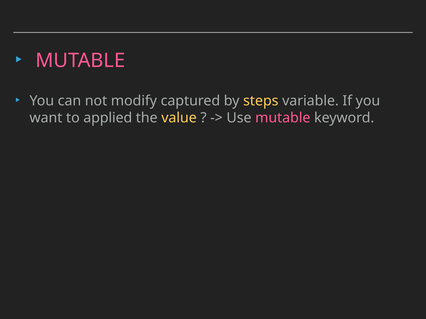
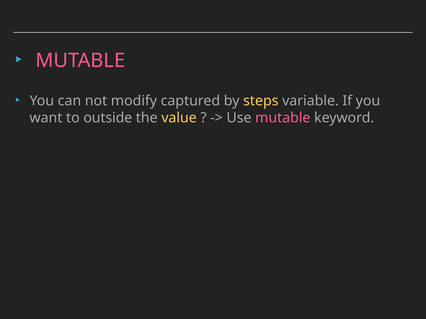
applied: applied -> outside (108, 118)
